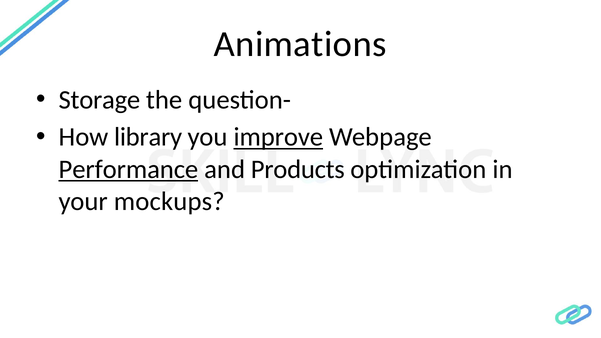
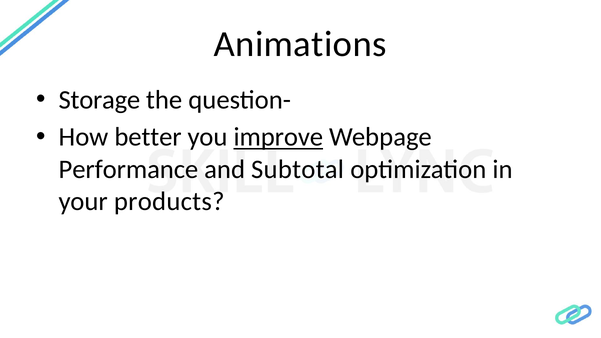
library: library -> better (148, 137)
Performance underline: present -> none (128, 169)
Products: Products -> Subtotal (298, 169)
mockups: mockups -> products (169, 201)
